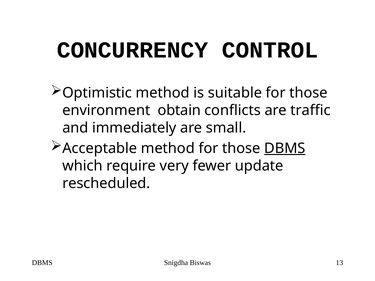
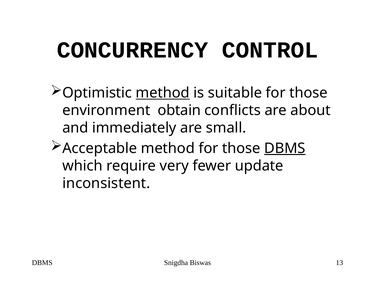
method underline: none -> present (163, 93)
traffic: traffic -> about (311, 110)
rescheduled: rescheduled -> inconsistent (106, 183)
